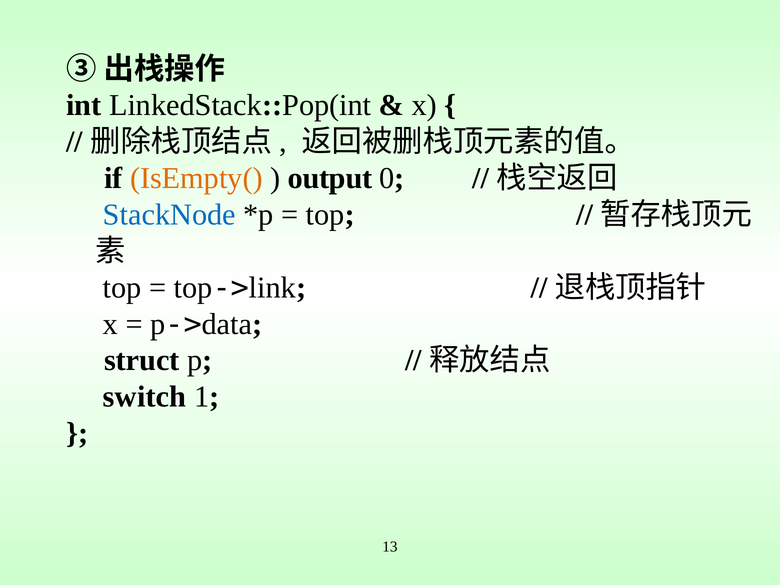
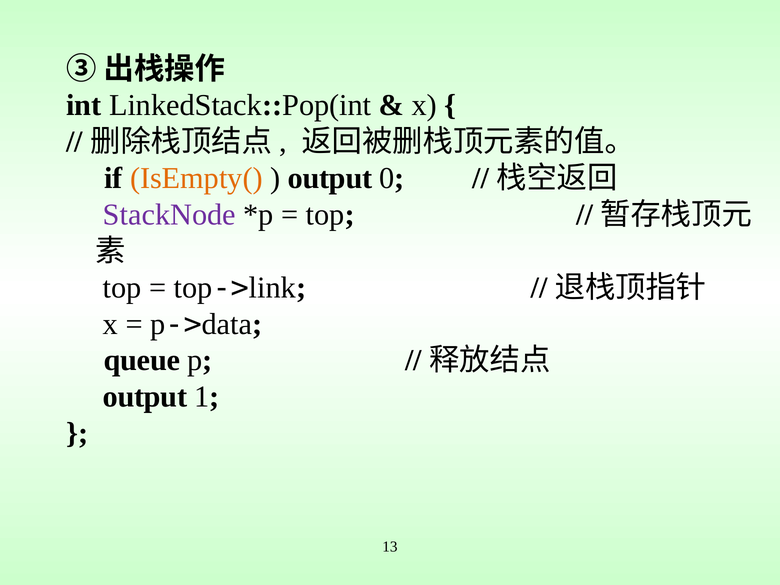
StackNode colour: blue -> purple (169, 215)
struct: struct -> queue (142, 360)
switch: switch -> output (145, 397)
